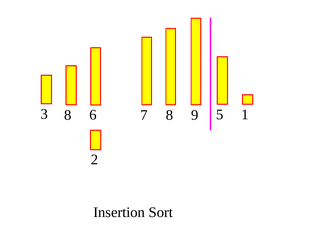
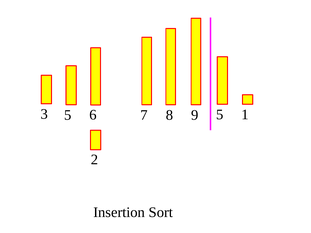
3 8: 8 -> 5 (68, 115)
